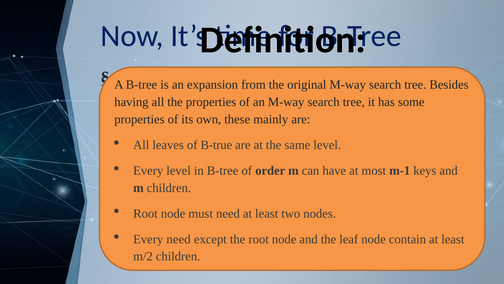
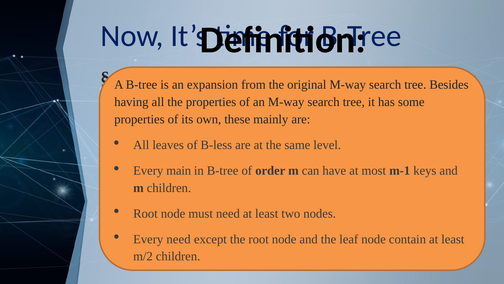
B-true: B-true -> B-less (216, 145)
Every level: level -> main (179, 170)
